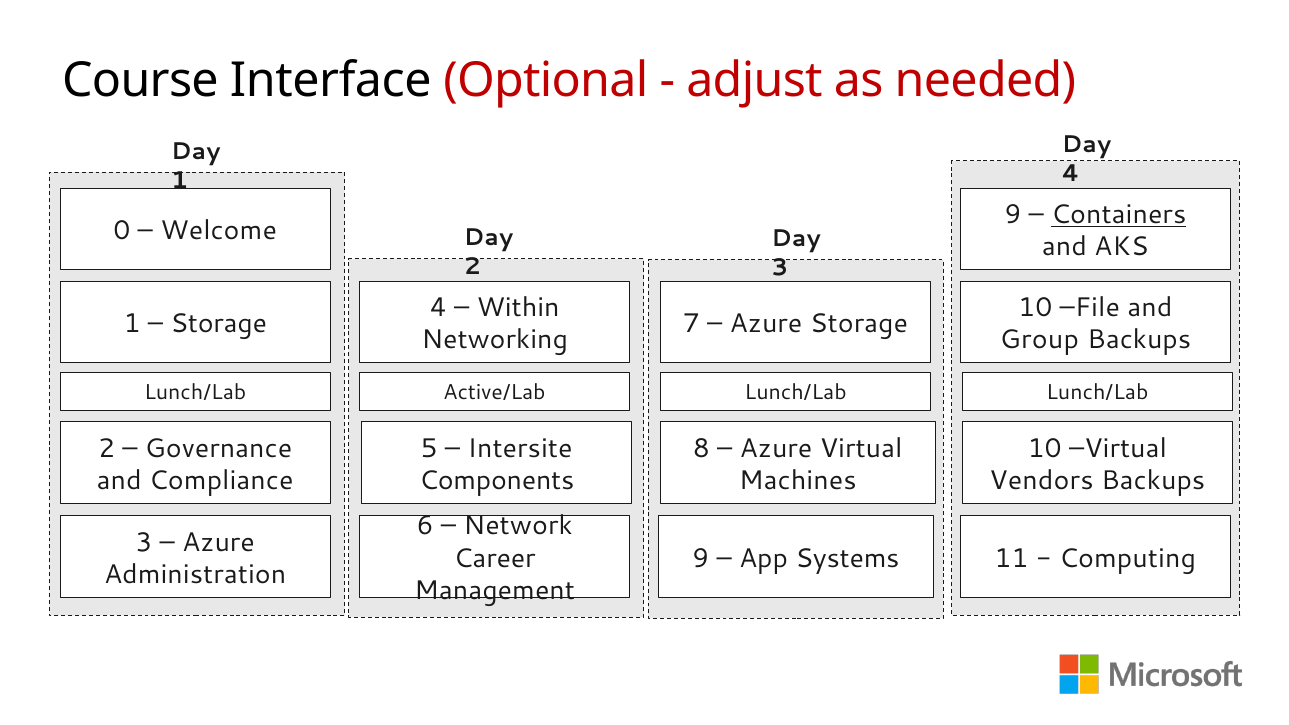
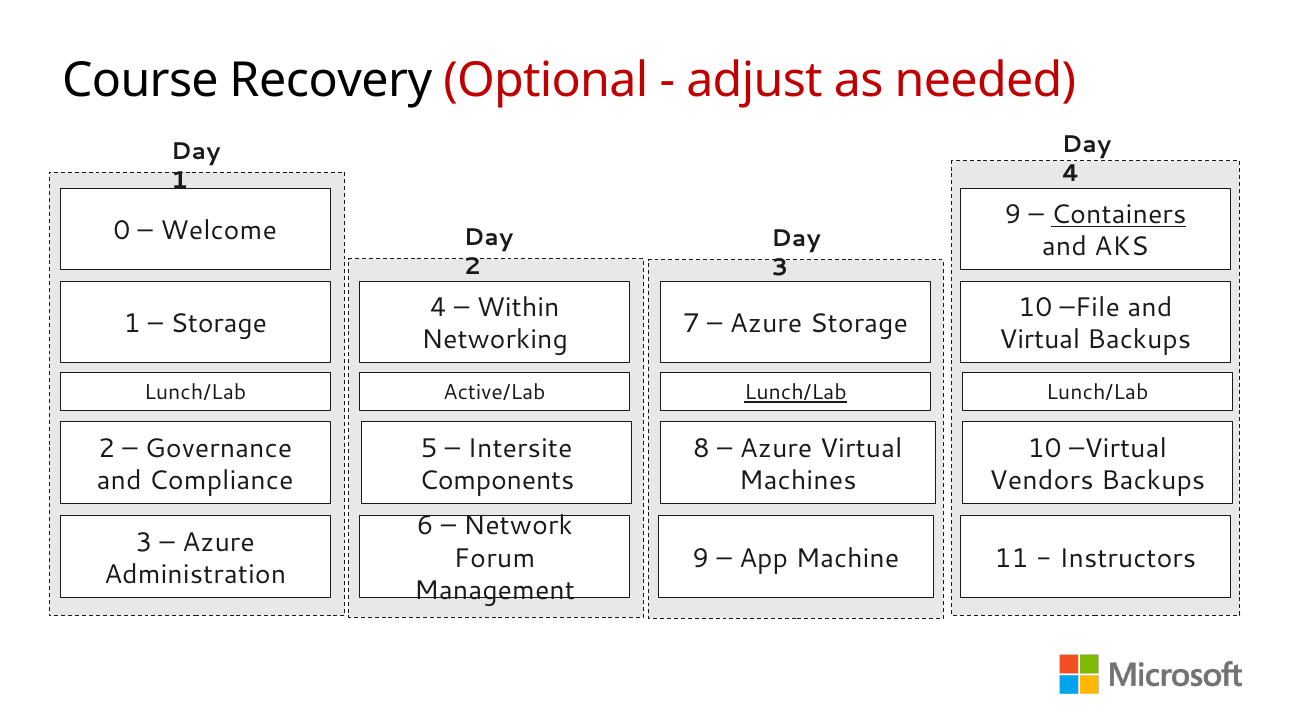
Interface: Interface -> Recovery (331, 81)
Group: Group -> Virtual (1040, 340)
Lunch/Lab underline: none -> present (796, 393)
Career: Career -> Forum (494, 558)
Systems: Systems -> Machine (847, 558)
Computing: Computing -> Instructors (1128, 558)
